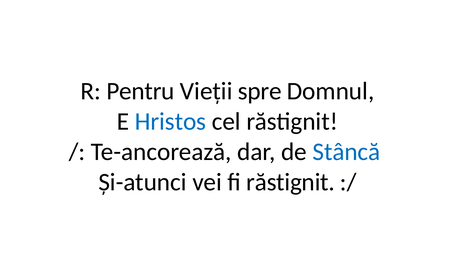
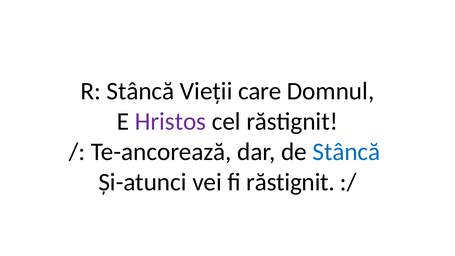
R Pentru: Pentru -> Stâncă (140, 91)
spre: spre -> care (260, 91)
Hristos colour: blue -> purple (170, 121)
